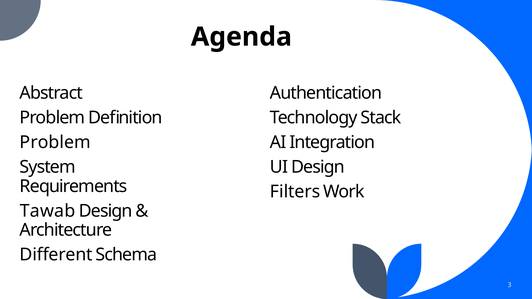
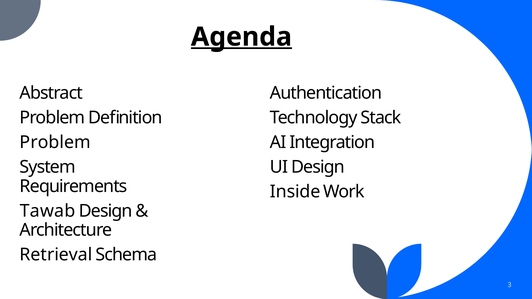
Agenda underline: none -> present (241, 37)
Filters: Filters -> Inside (295, 192)
Different: Different -> Retrieval (56, 255)
